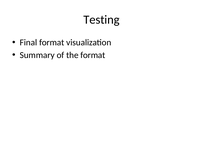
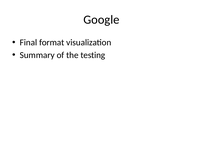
Testing: Testing -> Google (101, 20)
the format: format -> testing (93, 55)
